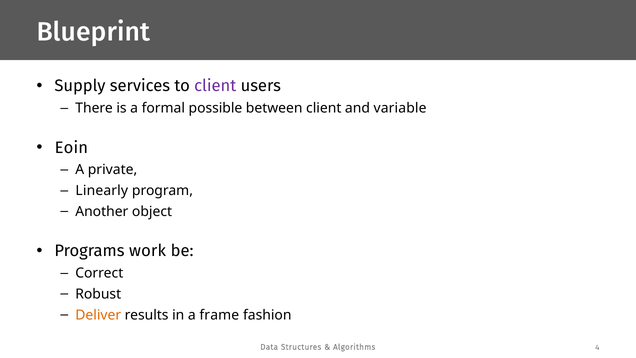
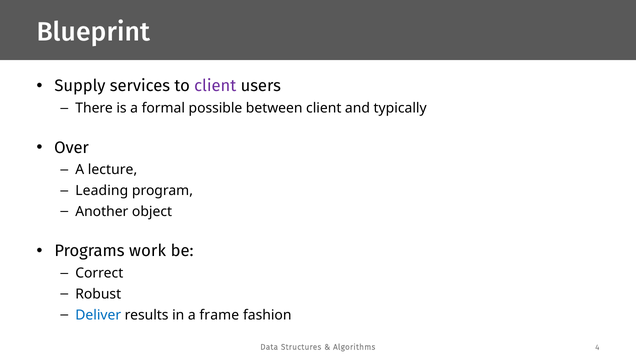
variable: variable -> typically (400, 108)
Eoin: Eoin -> Over (72, 148)
private: private -> lecture (113, 170)
Linearly: Linearly -> Leading (102, 191)
Deliver colour: orange -> blue (98, 315)
